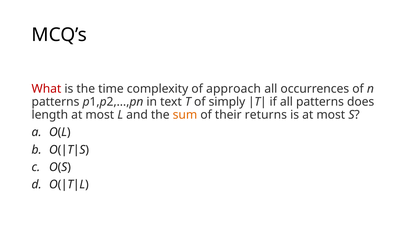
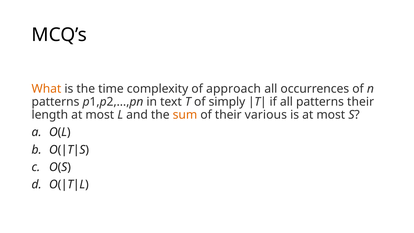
What colour: red -> orange (46, 89)
patterns does: does -> their (361, 102)
returns: returns -> various (266, 115)
